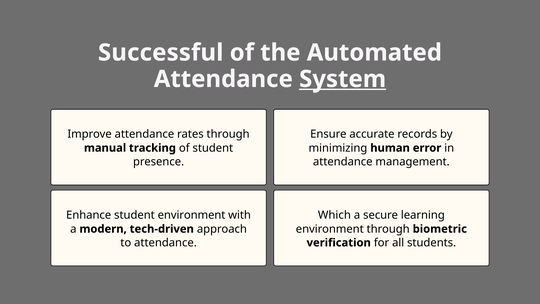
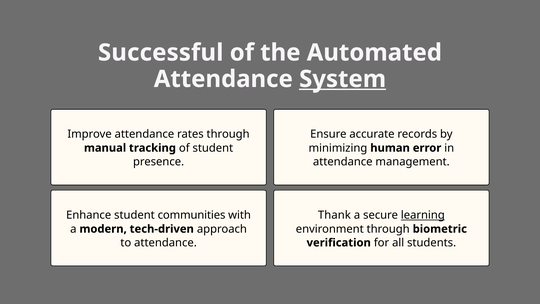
student environment: environment -> communities (192, 215)
Which: Which -> Thank (334, 215)
learning underline: none -> present (423, 215)
